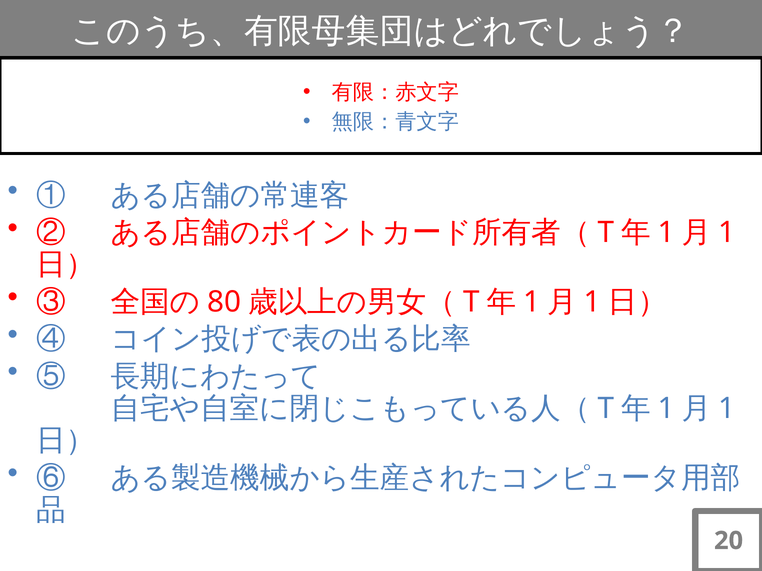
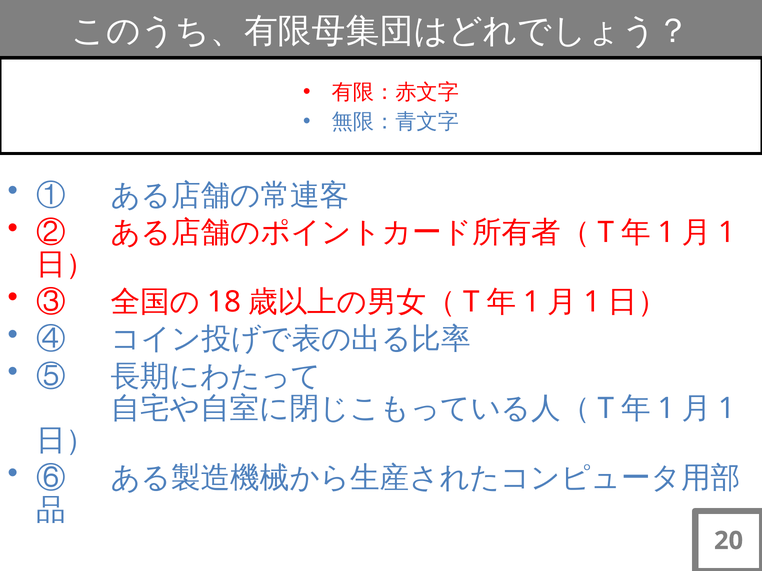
80: 80 -> 18 (224, 302)
